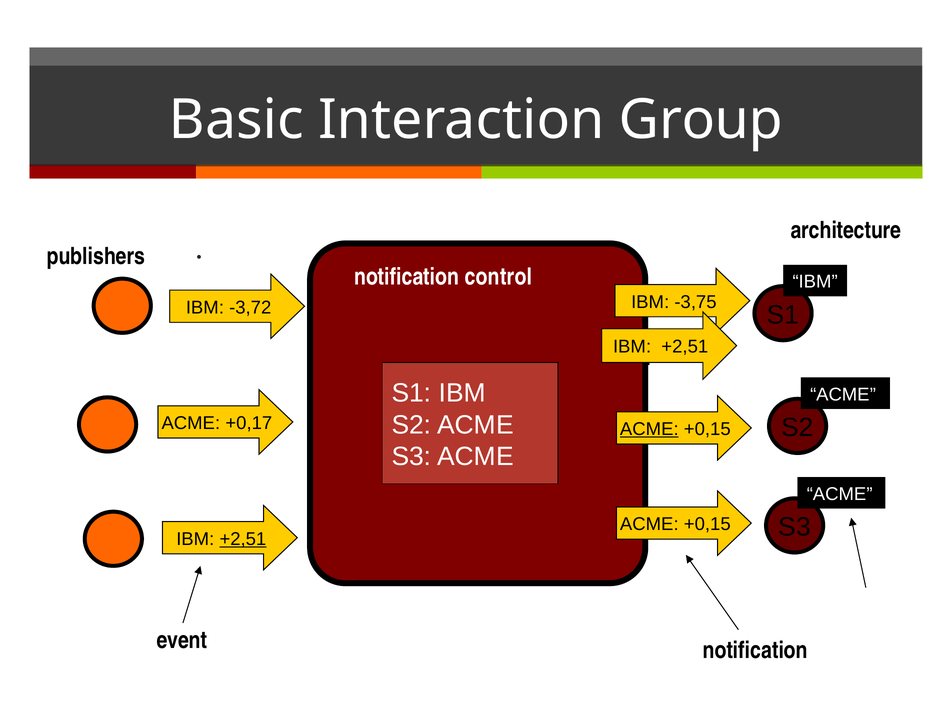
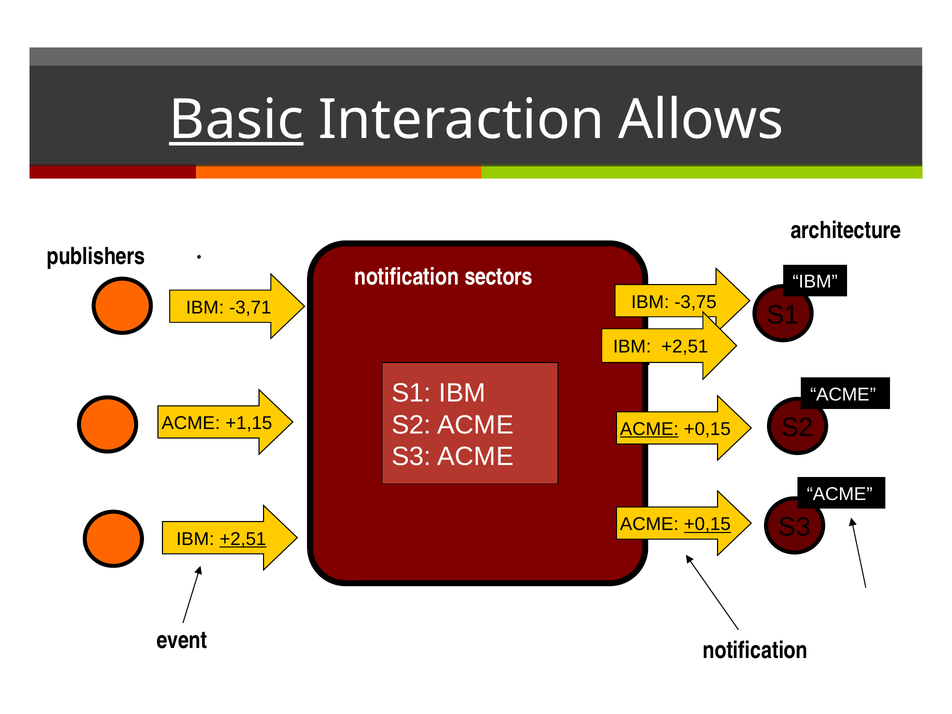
Basic underline: none -> present (236, 120)
Group: Group -> Allows (701, 120)
control: control -> sectors (499, 277)
-3,72: -3,72 -> -3,71 (250, 308)
+0,17: +0,17 -> +1,15 (249, 423)
+0,15 underline: none -> present (707, 524)
